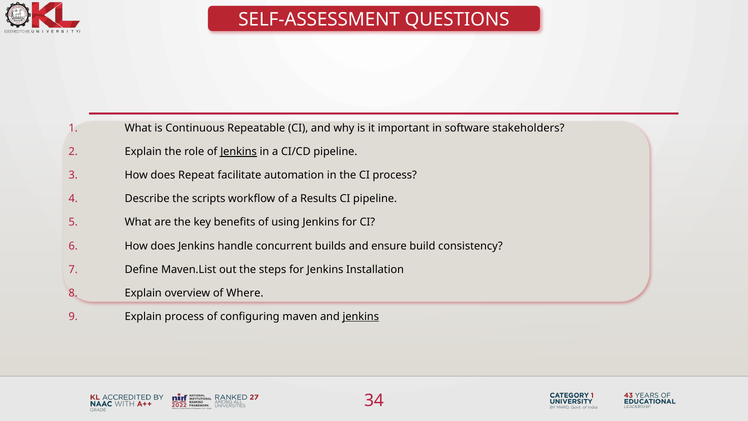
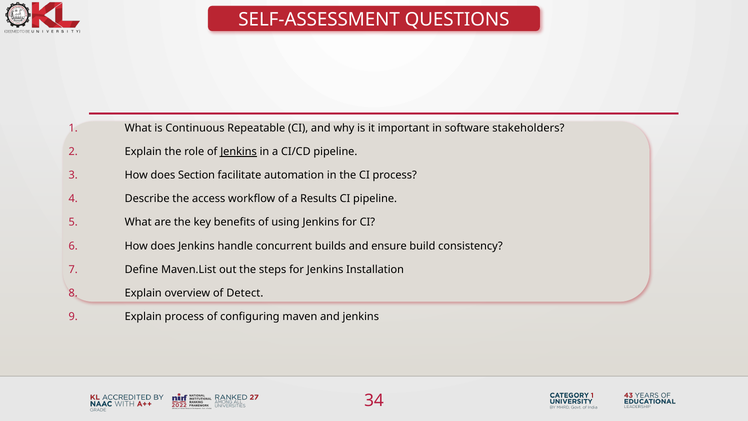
Repeat: Repeat -> Section (196, 175)
scripts: scripts -> access (209, 199)
Where: Where -> Detect (245, 293)
jenkins underline: present -> none (361, 316)
